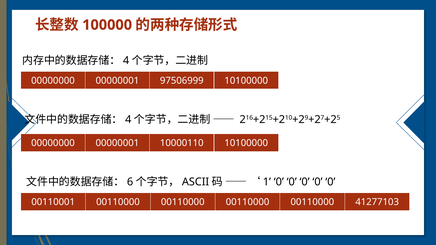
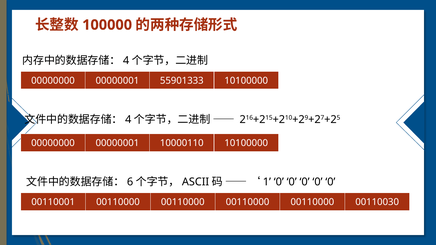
97506999: 97506999 -> 55901333 (182, 81)
41277103: 41277103 -> 00110030 (377, 202)
